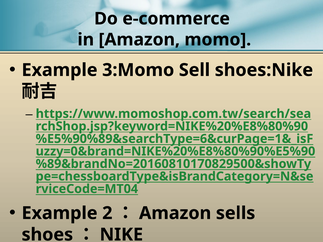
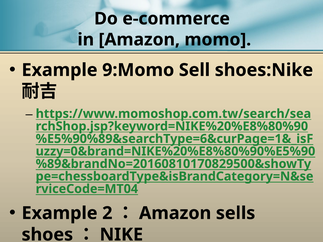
3:Momo: 3:Momo -> 9:Momo (138, 70)
